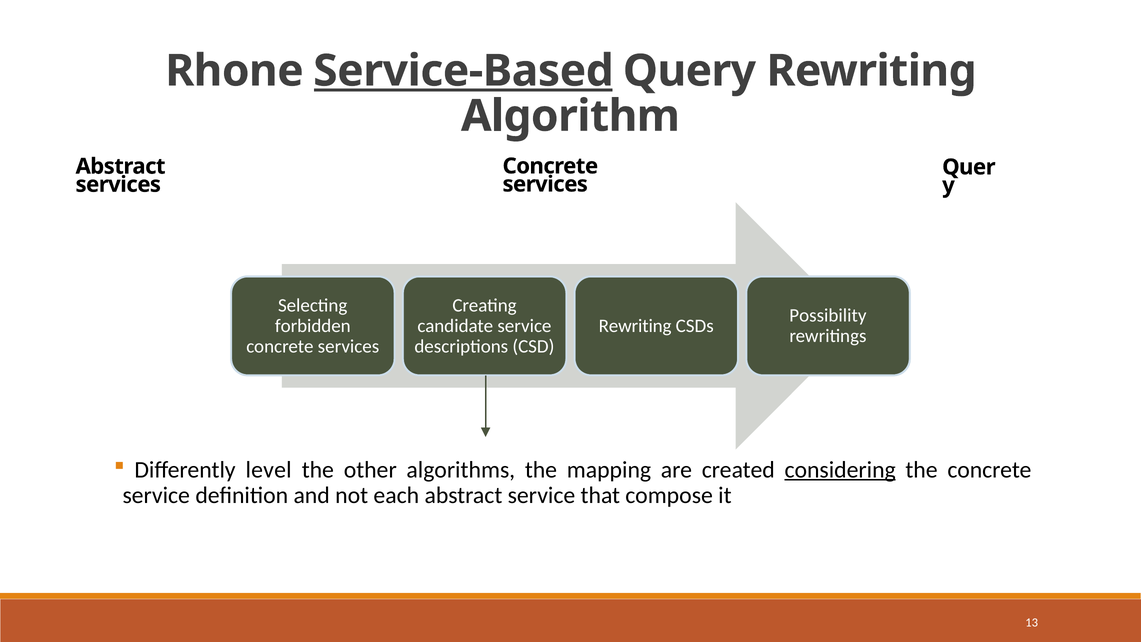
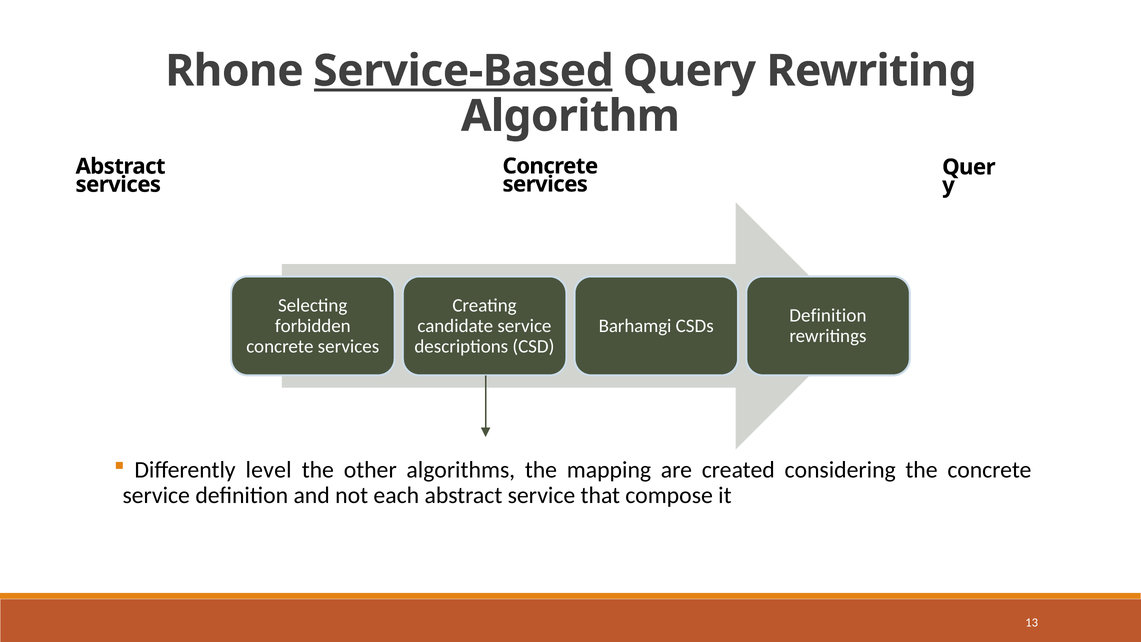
Possibility: Possibility -> Definition (828, 315)
Rewriting: Rewriting -> Barhamgi (635, 326)
considering underline: present -> none (840, 470)
